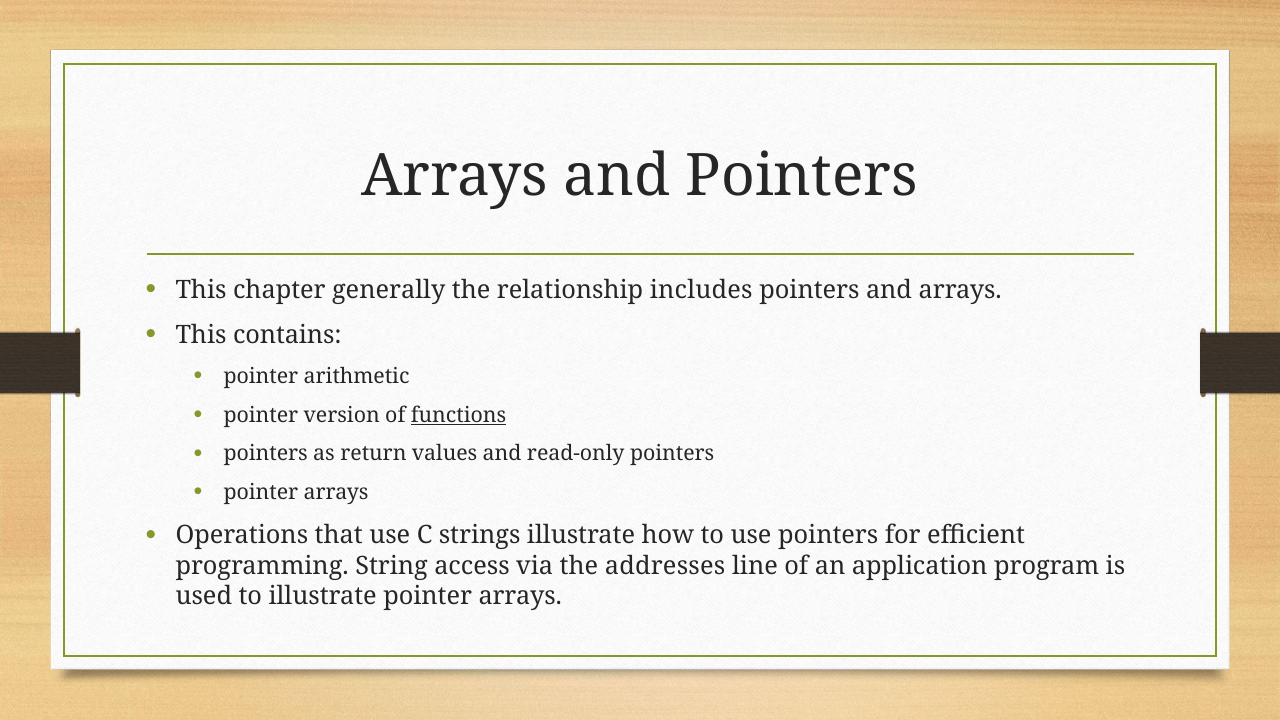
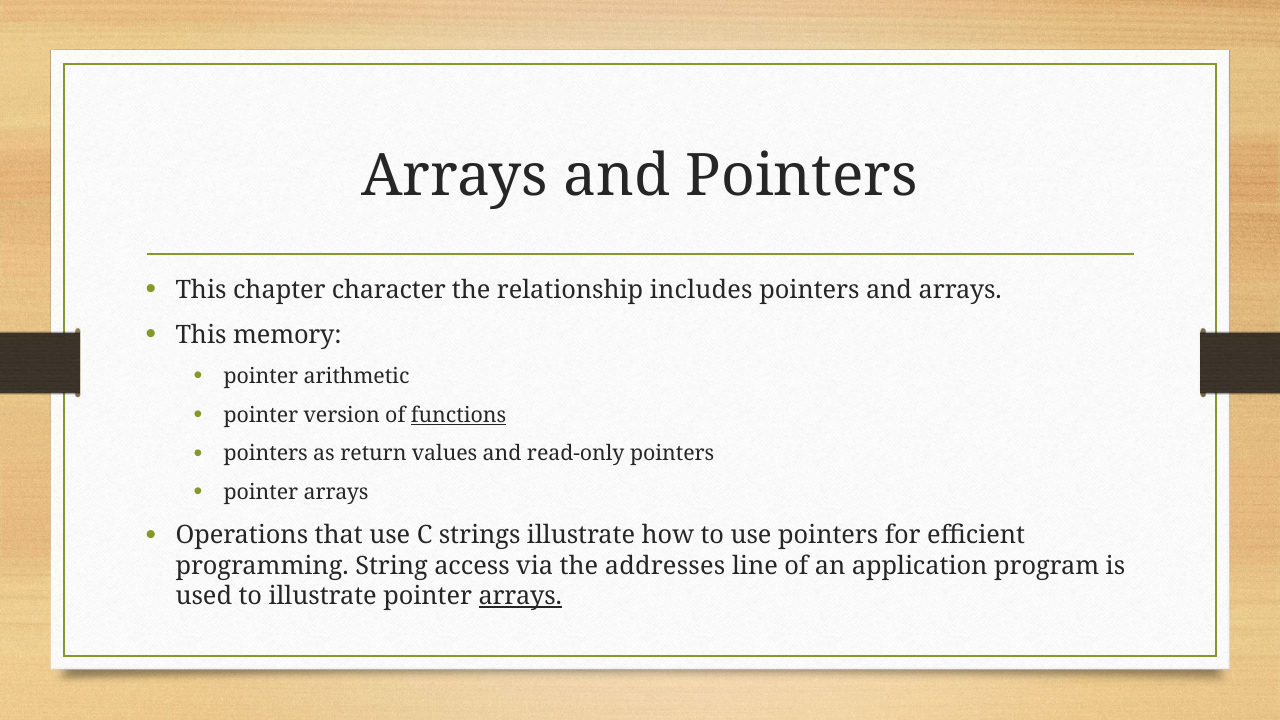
generally: generally -> character (389, 290)
contains: contains -> memory (287, 335)
arrays underline: none -> present (520, 596)
